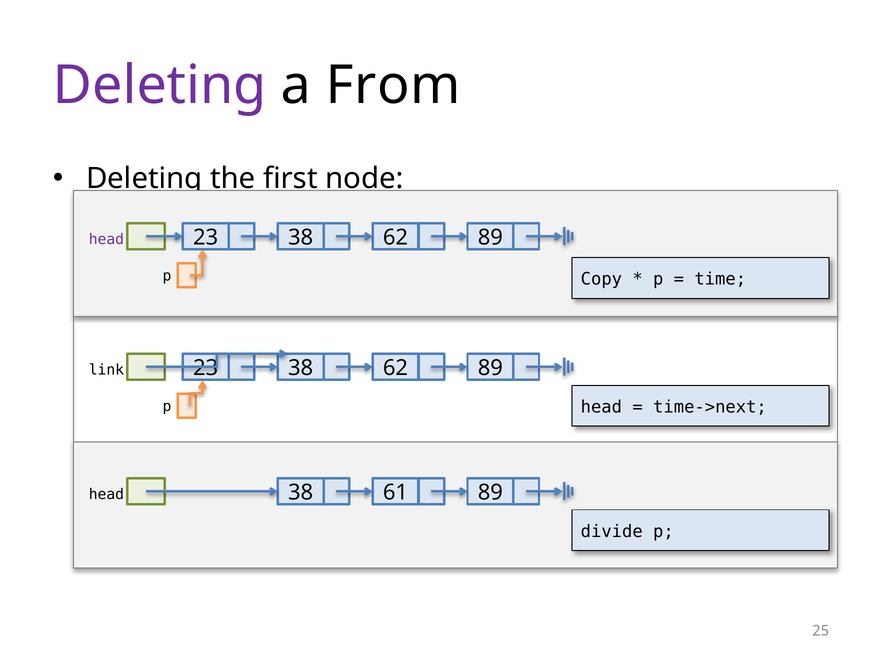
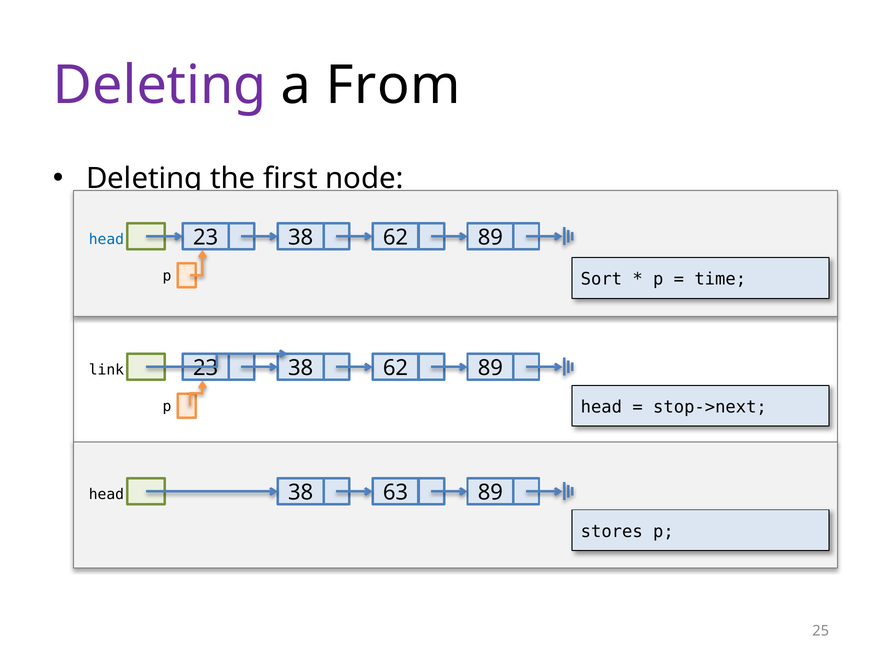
head colour: purple -> blue (106, 239)
Copy: Copy -> Sort (601, 279)
time->next: time->next -> stop->next (710, 407)
61: 61 -> 63 (395, 492)
divide: divide -> stores (612, 531)
